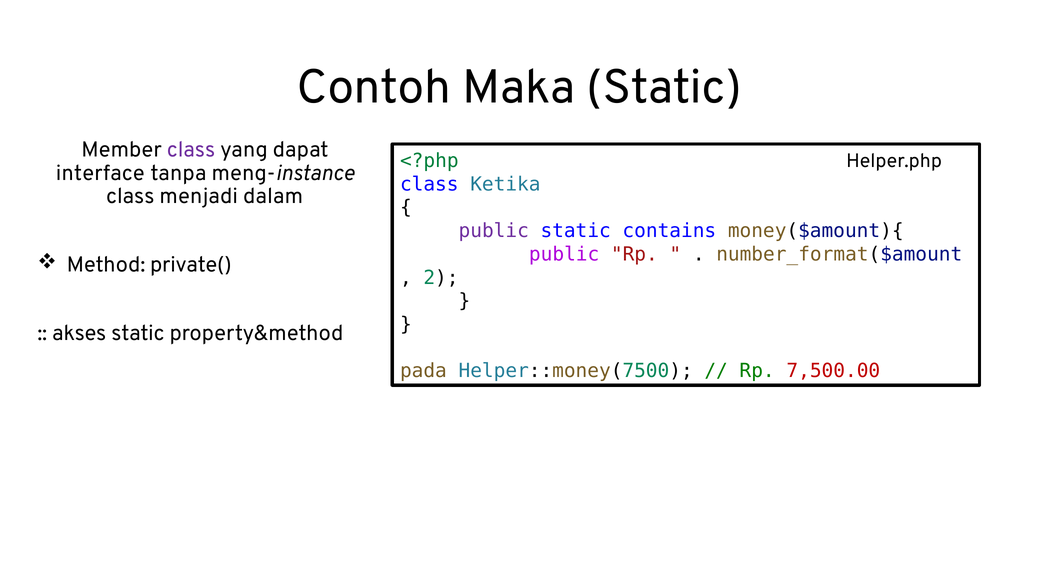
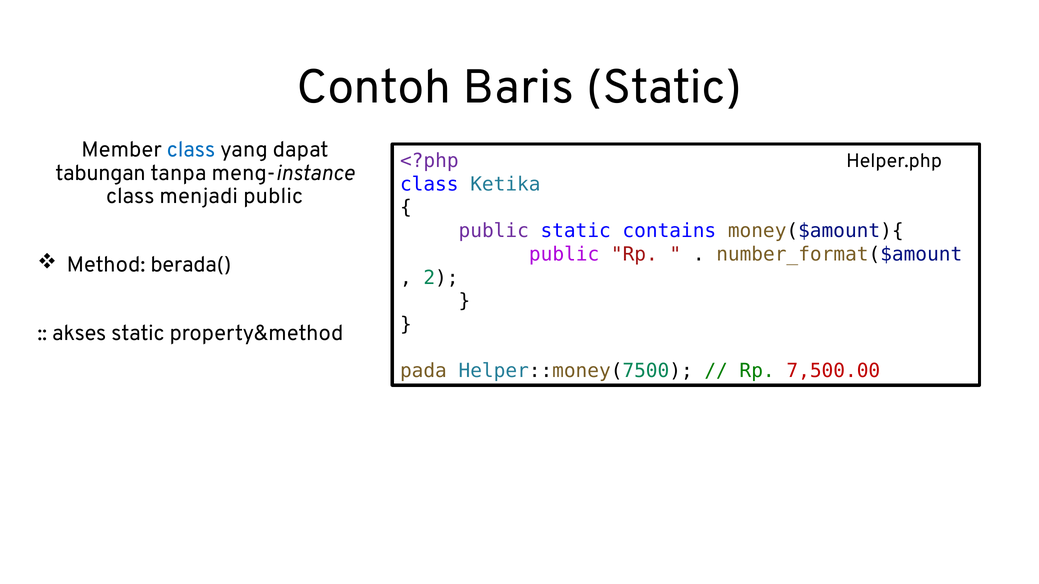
Maka: Maka -> Baris (518, 87)
class colour: purple -> blue (191, 150)
<?php colour: green -> purple (429, 161)
interface: interface -> tabungan (100, 173)
menjadi dalam: dalam -> public (273, 196)
private(: private( -> berada( (191, 265)
